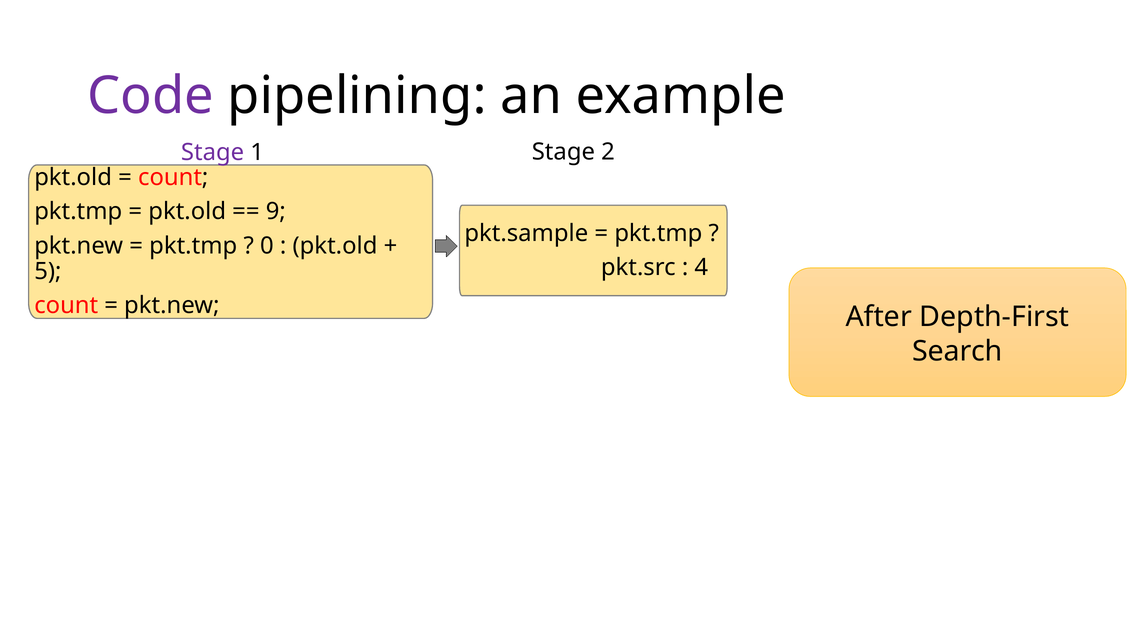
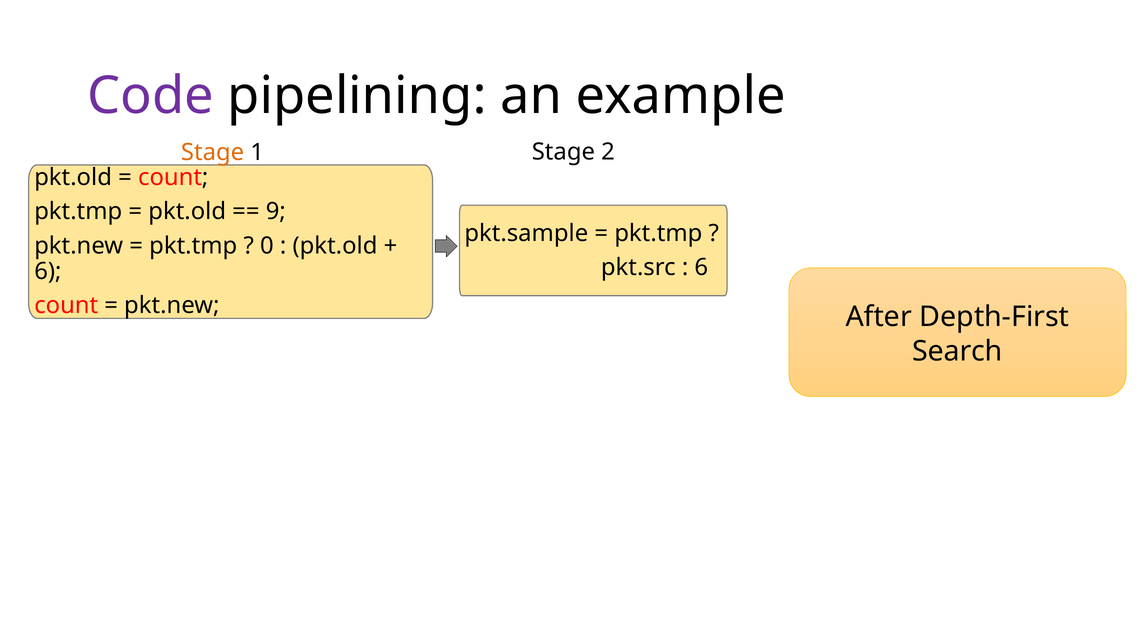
Stage colour: purple -> orange (213, 152)
4: 4 -> 6 (701, 268)
5: 5 -> 6 (48, 272)
